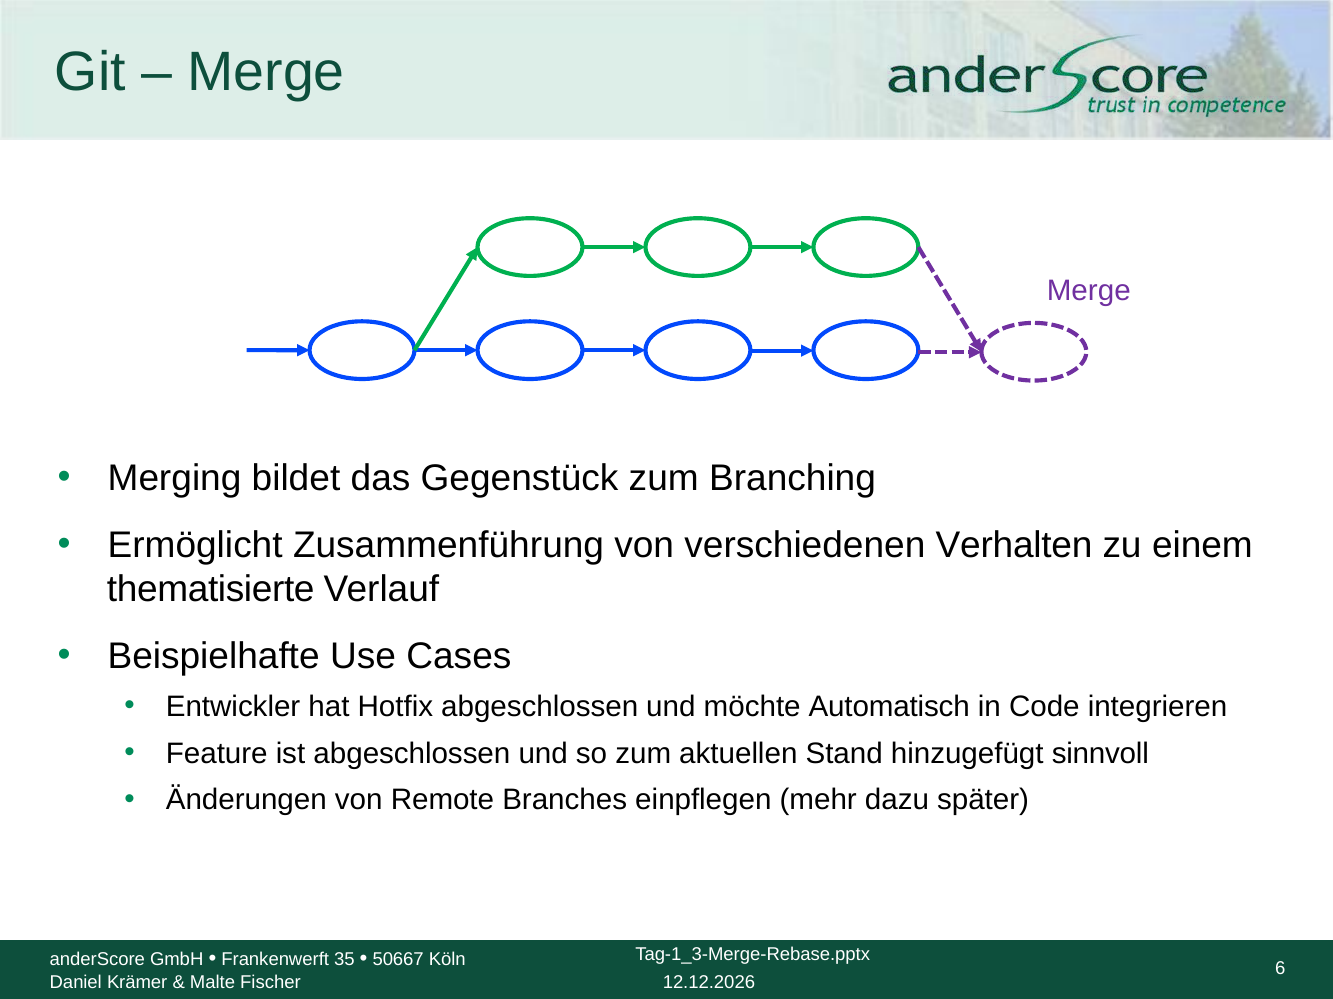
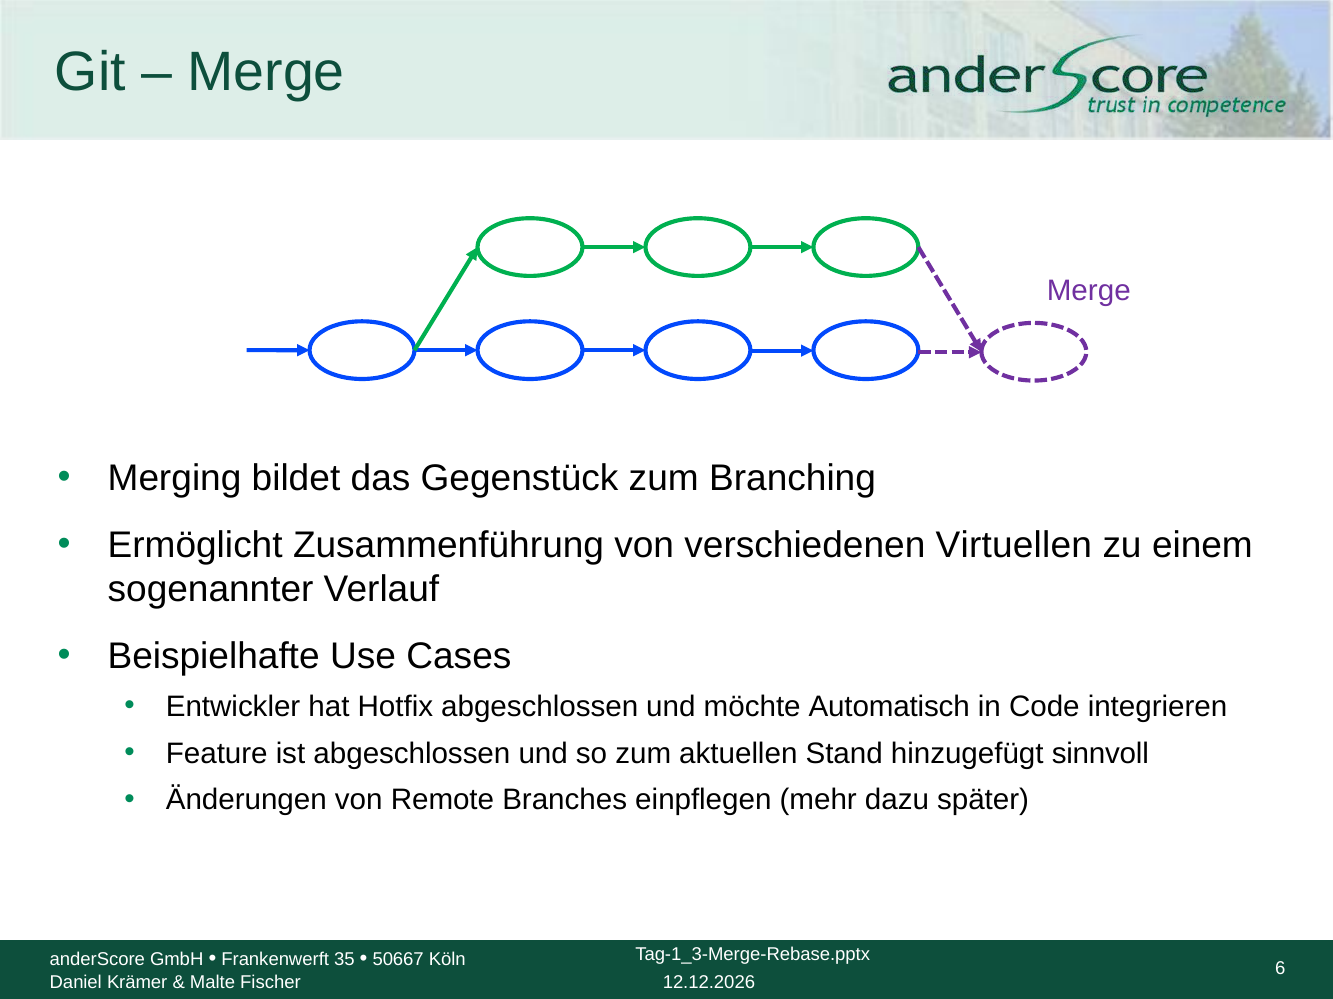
Verhalten: Verhalten -> Virtuellen (1014, 546)
thematisierte: thematisierte -> sogenannter (211, 590)
